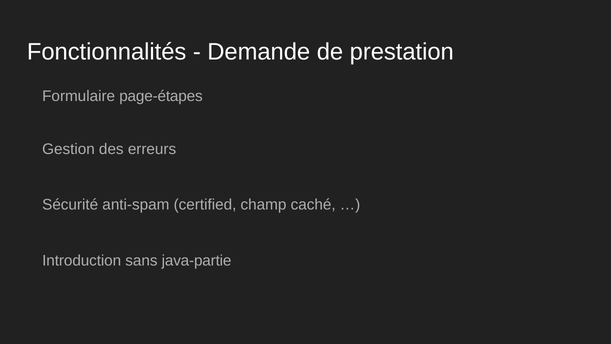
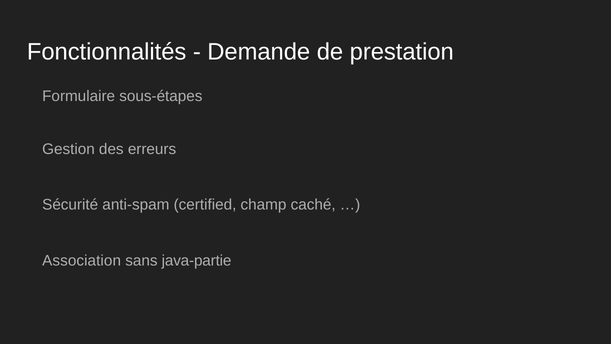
page-étapes: page-étapes -> sous-étapes (161, 96)
Introduction: Introduction -> Association (82, 260)
